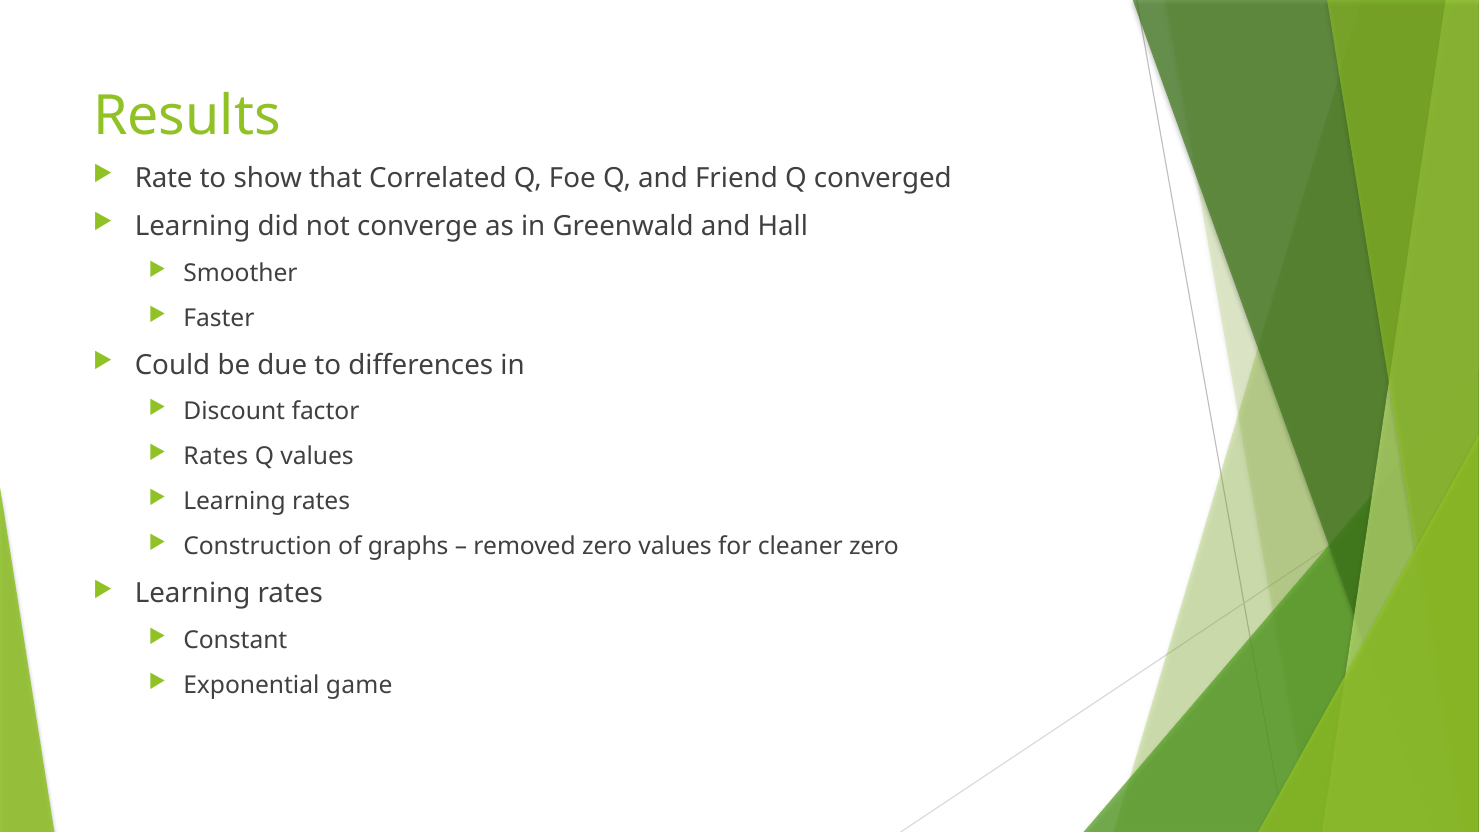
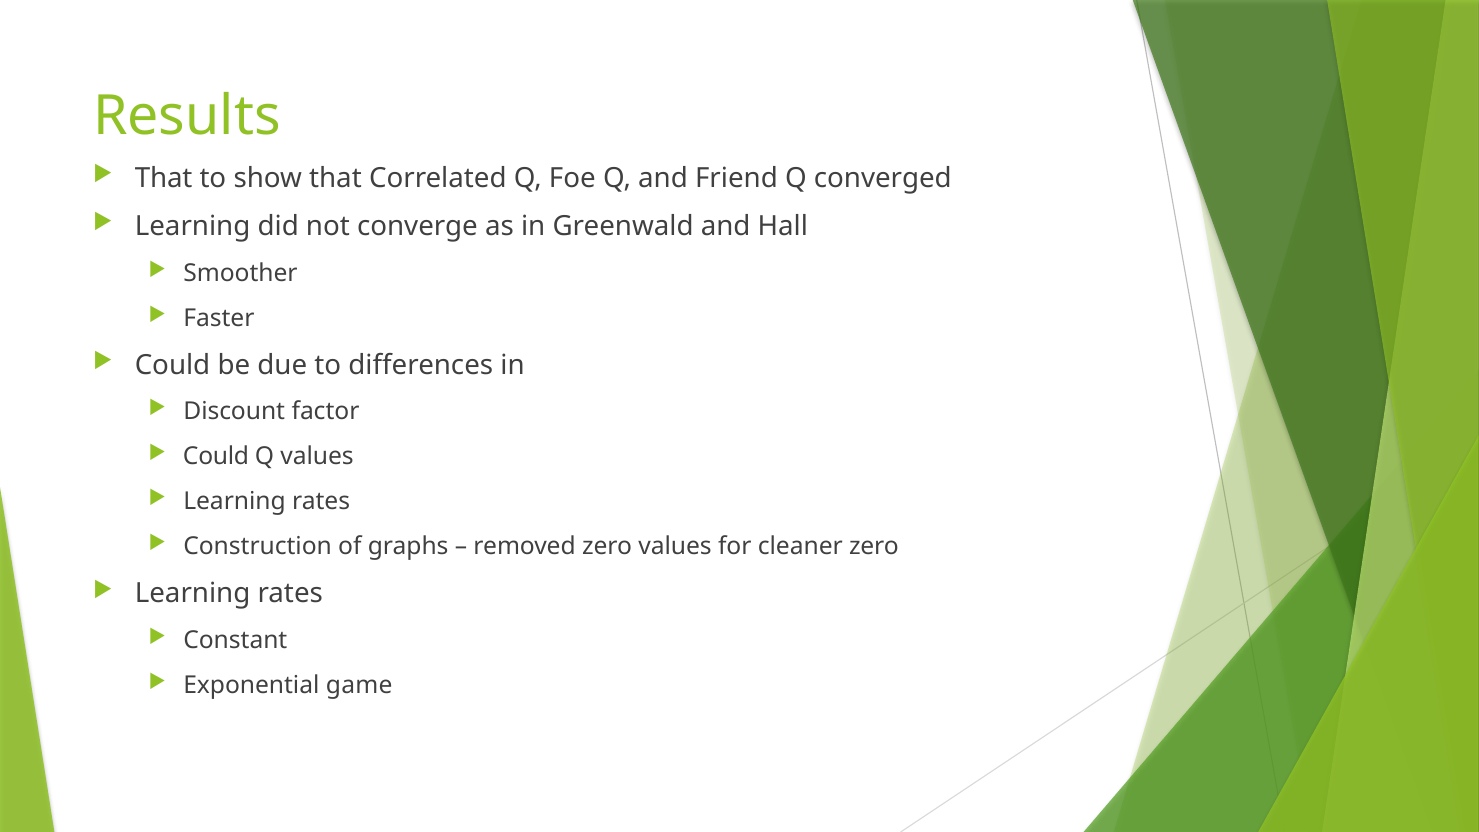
Rate: Rate -> That (164, 178)
Rates: Rates -> Could (216, 457)
